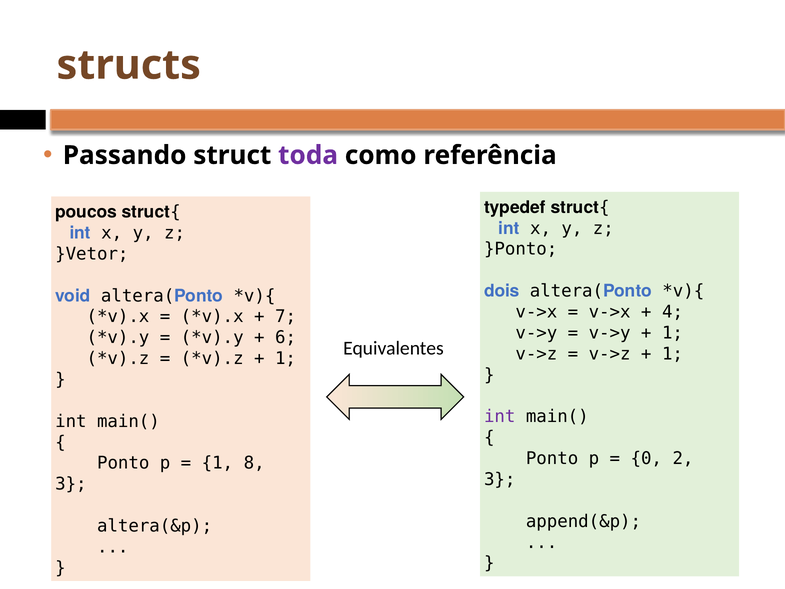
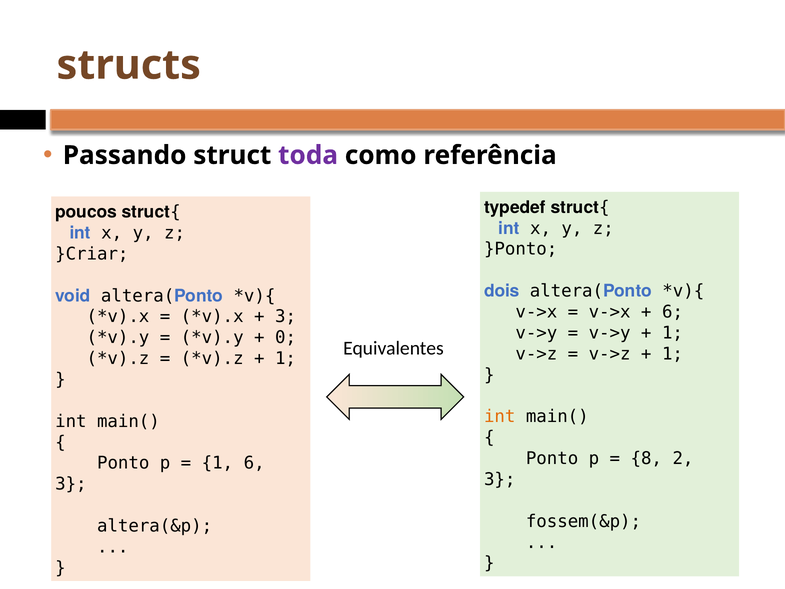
}Vetor: }Vetor -> }Criar (92, 254)
4: 4 -> 6 (673, 312)
7: 7 -> 3 (286, 317)
6: 6 -> 0 (286, 337)
int colour: purple -> orange (500, 417)
0: 0 -> 8 (646, 458)
1 8: 8 -> 6 (254, 463)
append(&p: append(&p -> fossem(&p (583, 521)
